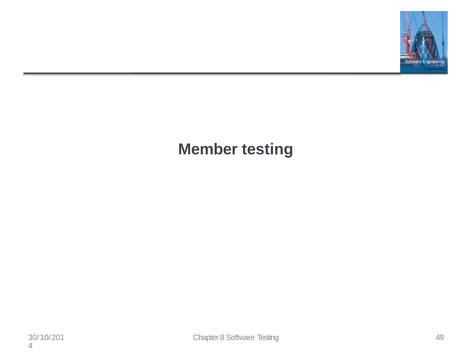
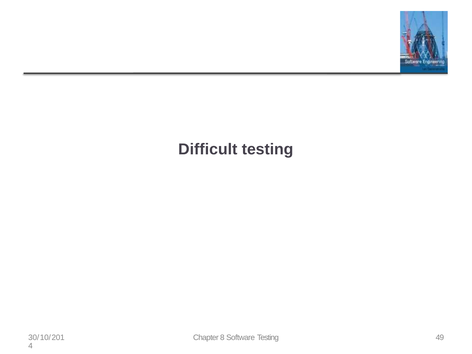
Member: Member -> Difficult (208, 149)
